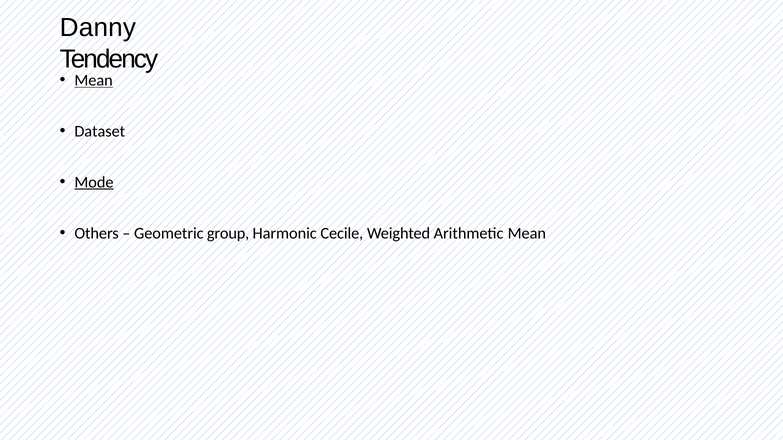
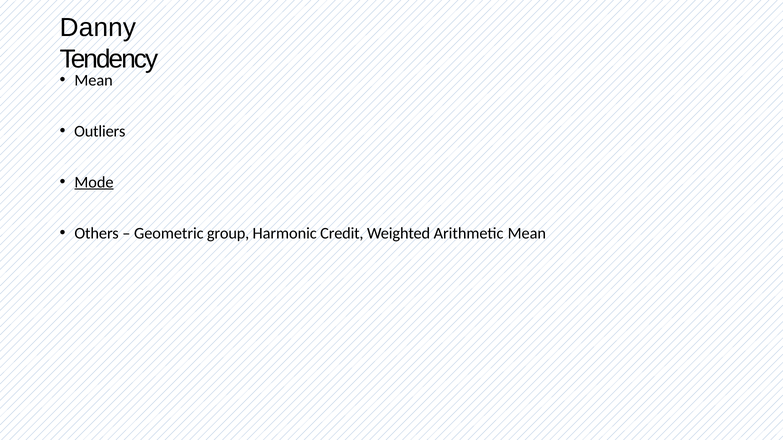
Mean underline: present -> none (94, 80)
Dataset: Dataset -> Outliers (100, 131)
Cecile: Cecile -> Credit (342, 233)
